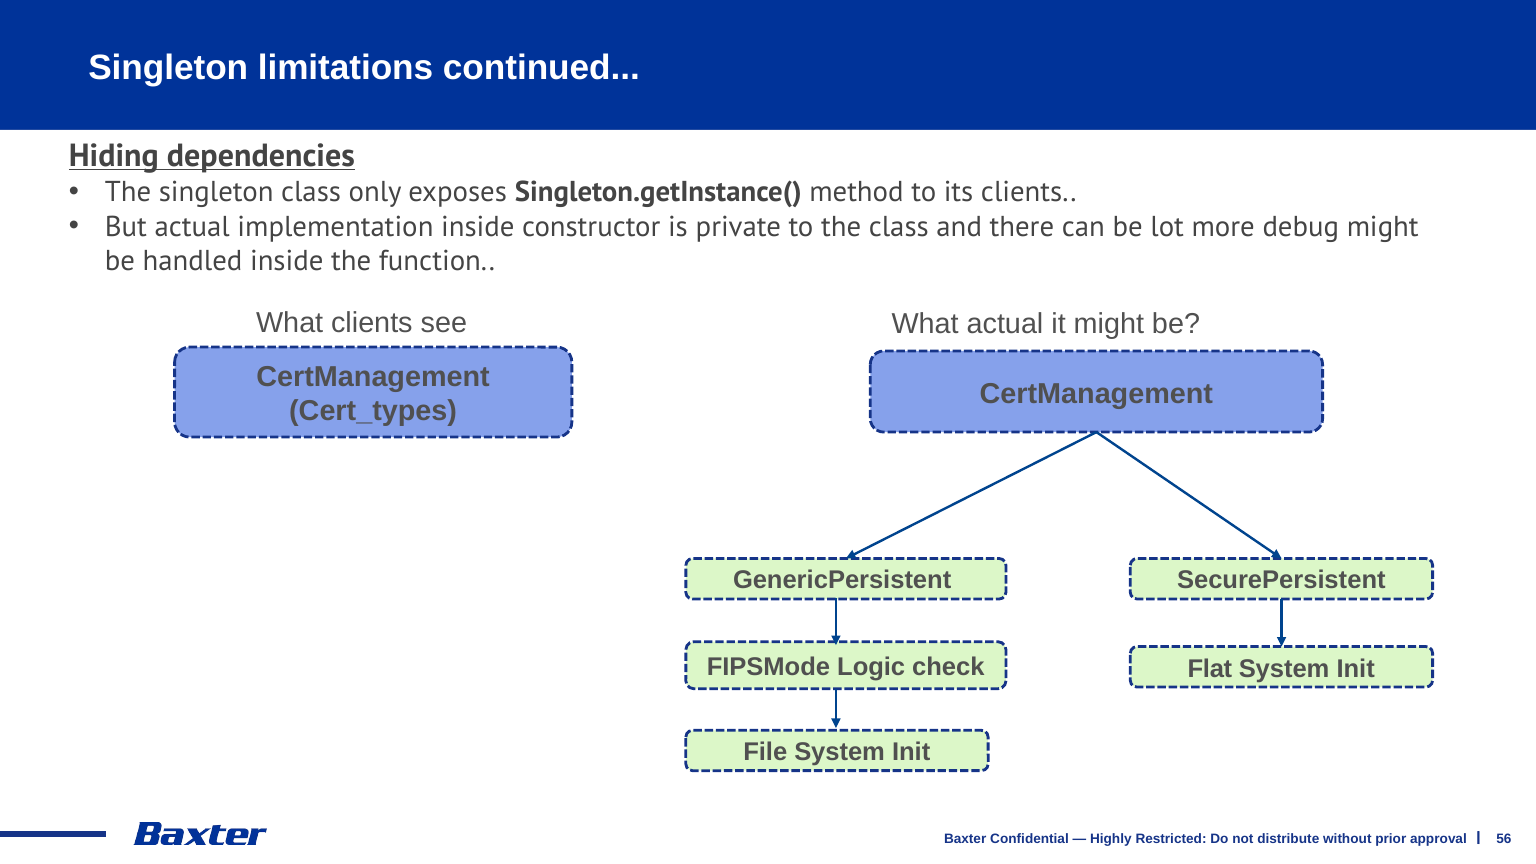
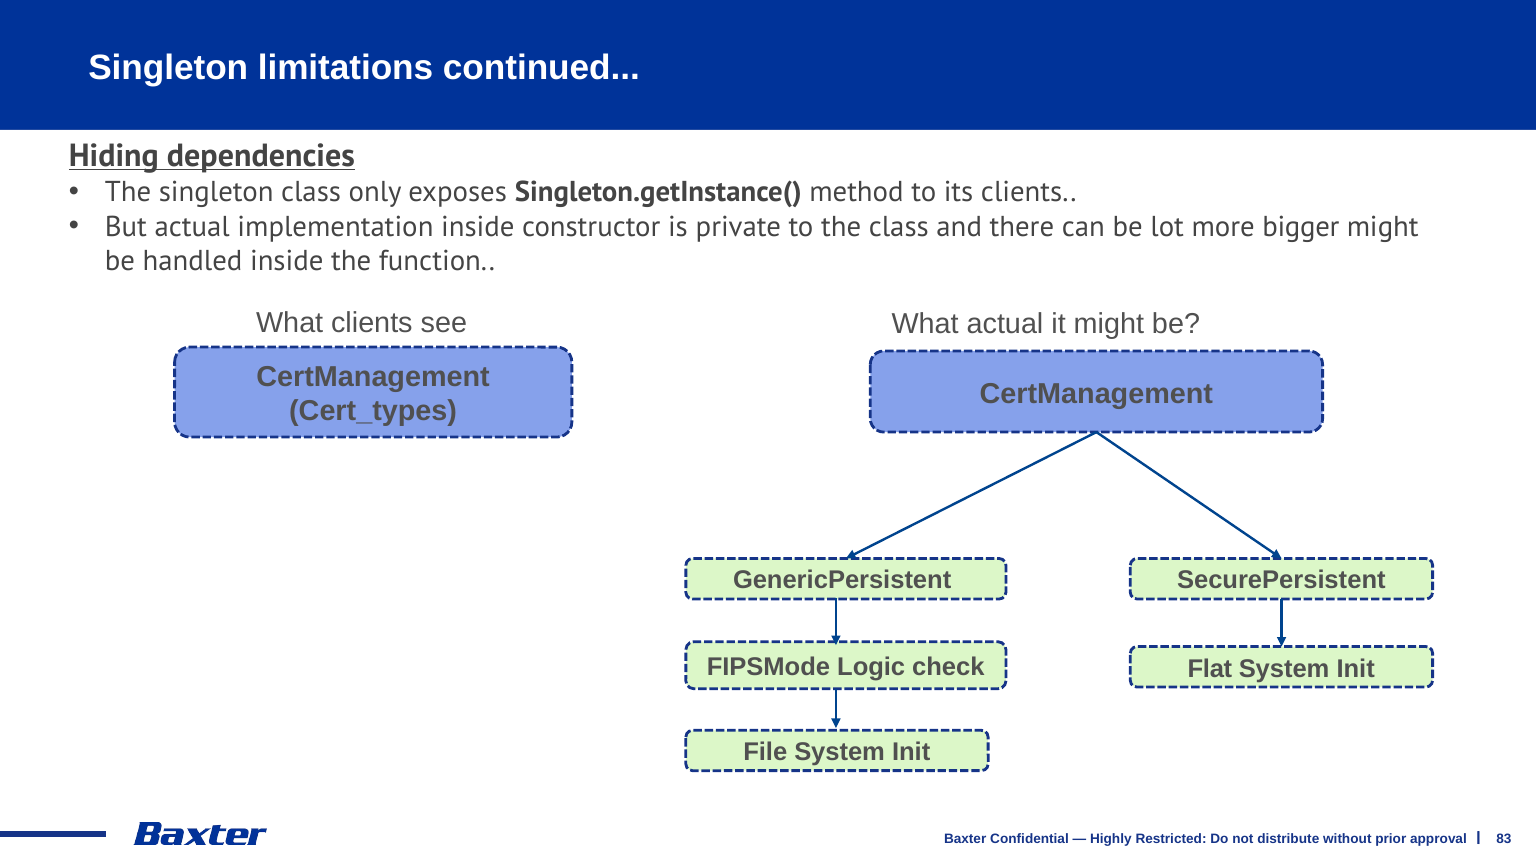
debug: debug -> bigger (1301, 227)
56: 56 -> 83 (1504, 839)
